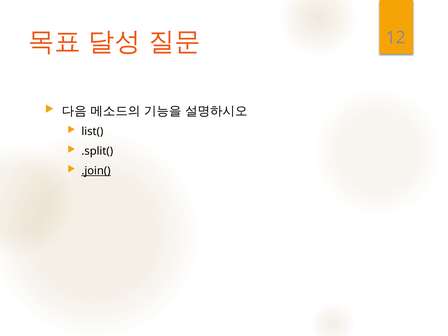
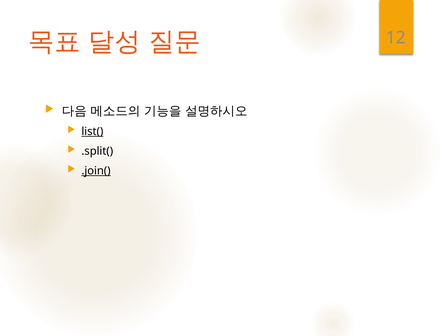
list( underline: none -> present (92, 131)
